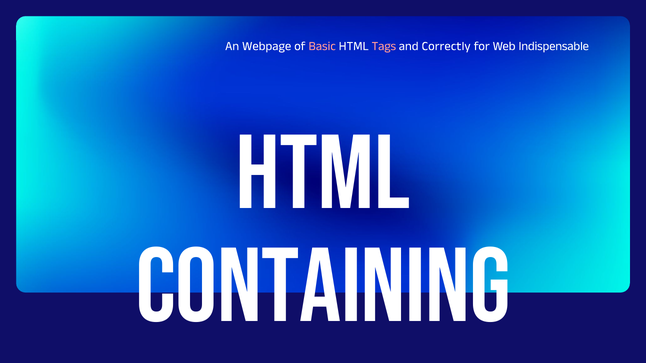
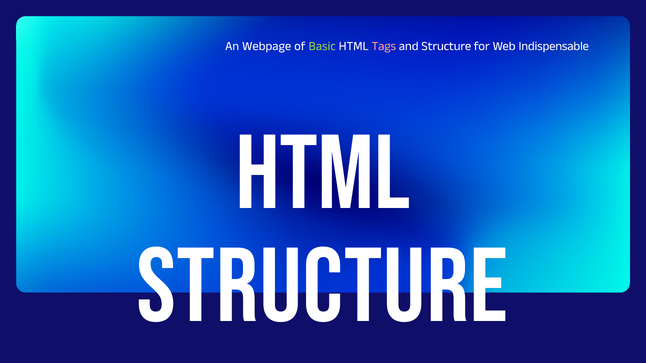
Basic colour: pink -> light green (322, 46)
and Correctly: Correctly -> Structure (446, 46)
Containing: Containing -> Structure (322, 287)
